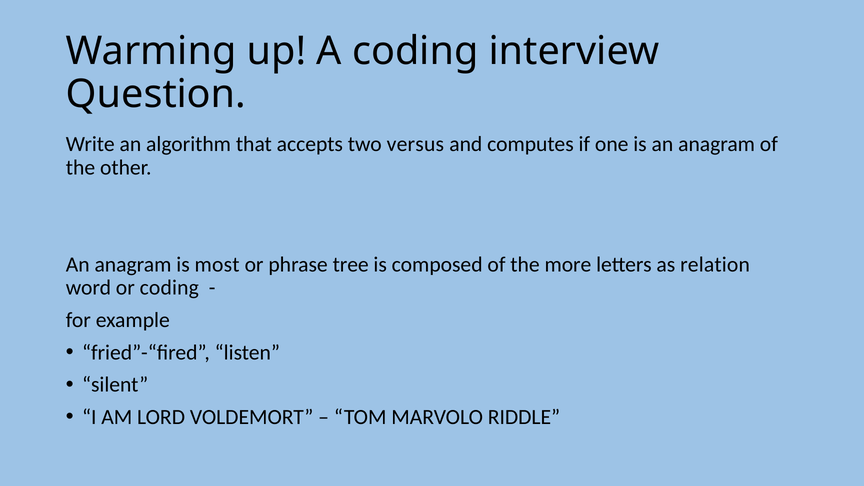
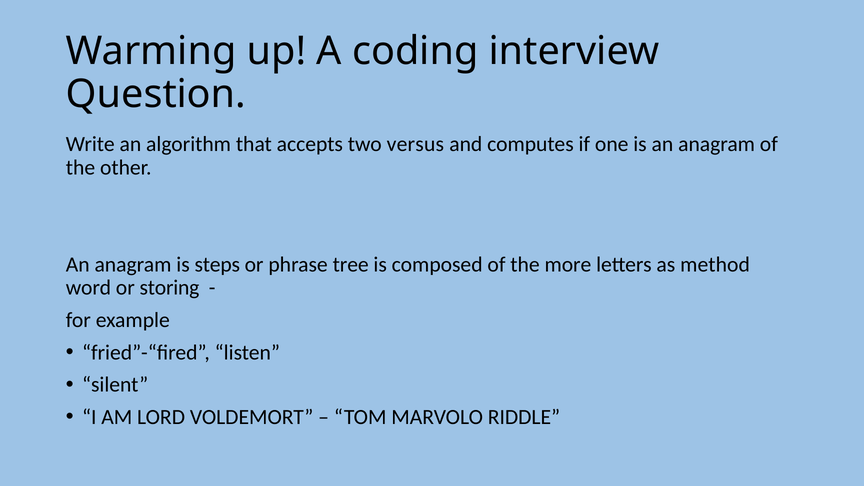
most: most -> steps (217, 264)
relation: relation -> method (715, 264)
or coding: coding -> storing (169, 288)
